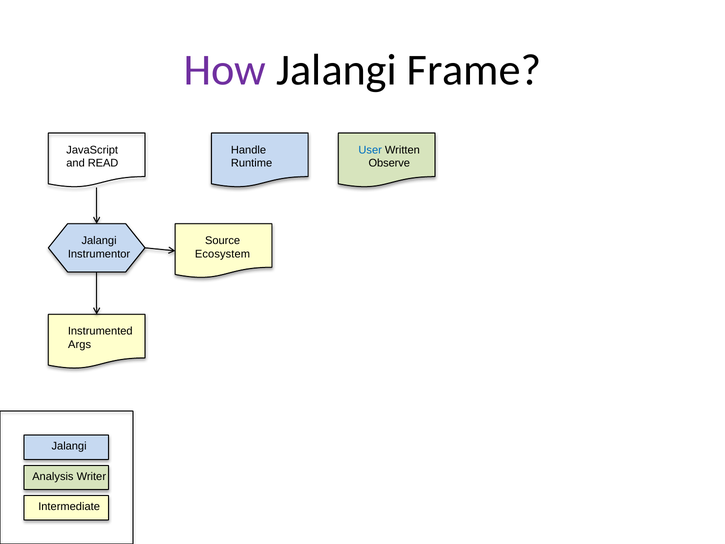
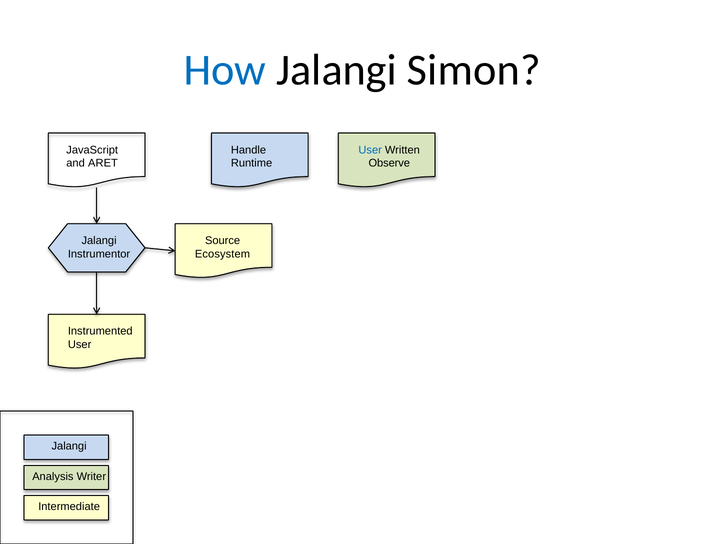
How colour: purple -> blue (225, 70)
Frame: Frame -> Simon (474, 70)
READ: READ -> ARET (103, 163)
Args: Args -> User (80, 344)
